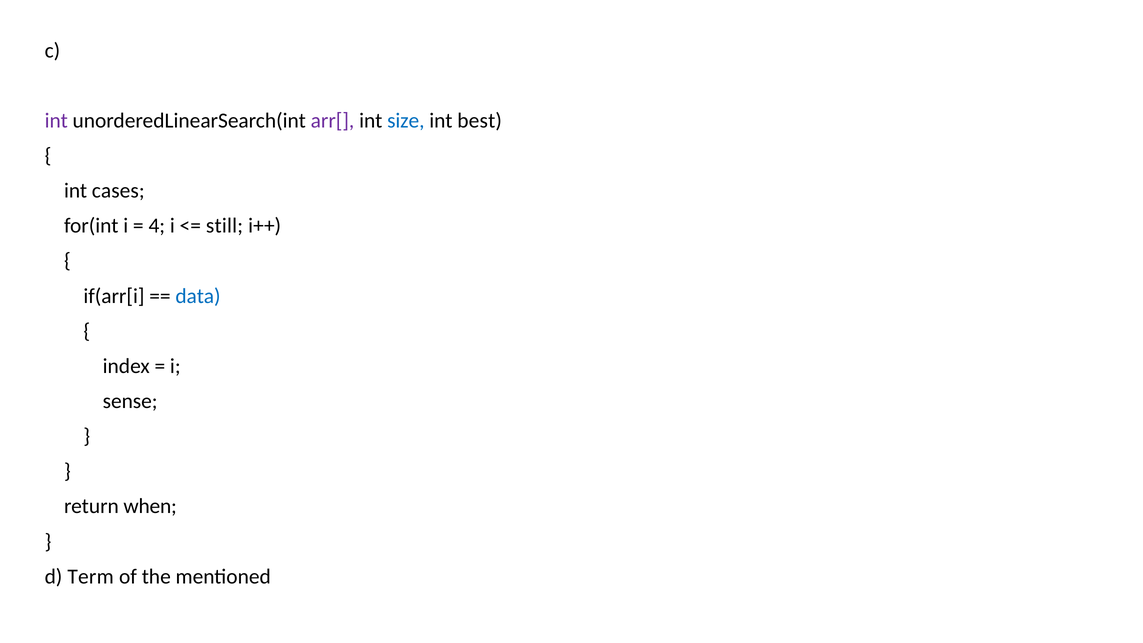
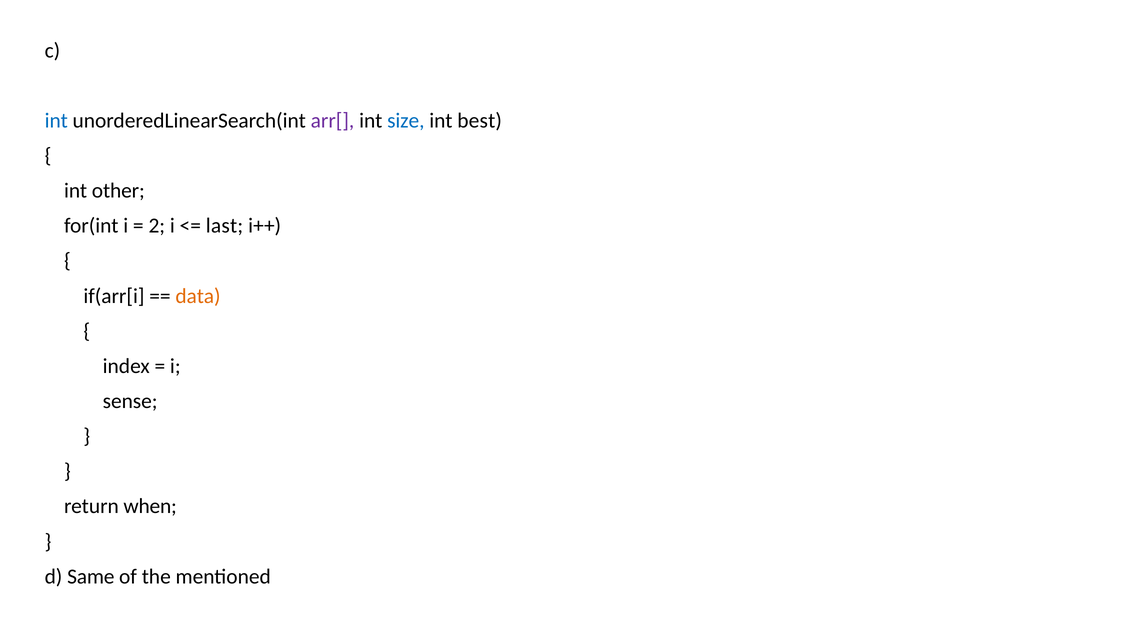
int colour: purple -> blue (56, 121)
cases: cases -> other (118, 191)
4: 4 -> 2 (157, 226)
still: still -> last (225, 226)
data colour: blue -> orange (198, 296)
Term: Term -> Same (91, 576)
